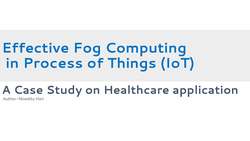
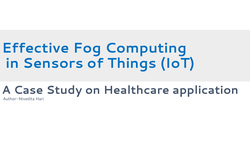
Process: Process -> Sensors (53, 63)
